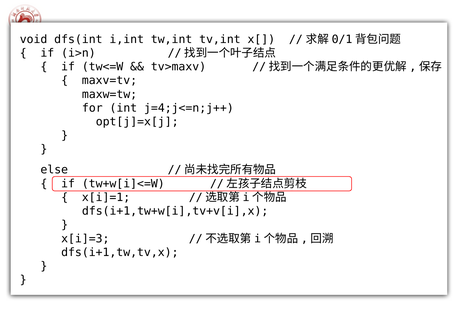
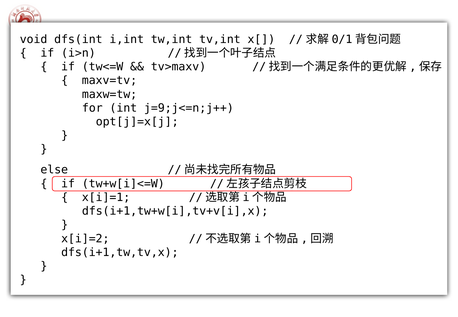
j=4;j<=n;j++: j=4;j<=n;j++ -> j=9;j<=n;j++ (189, 108)
x[i]=3: x[i]=3 -> x[i]=2 (85, 239)
